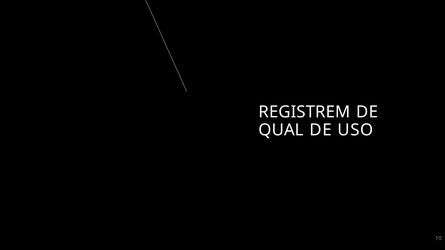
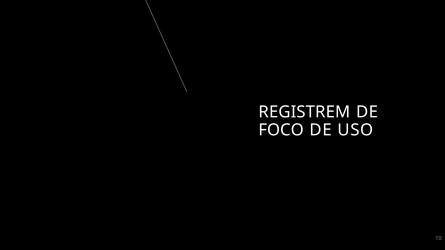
QUAL: QUAL -> FOCO (281, 130)
